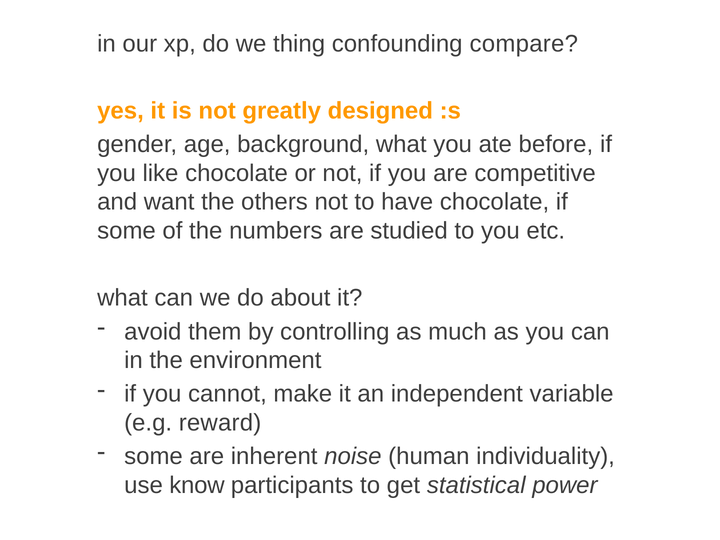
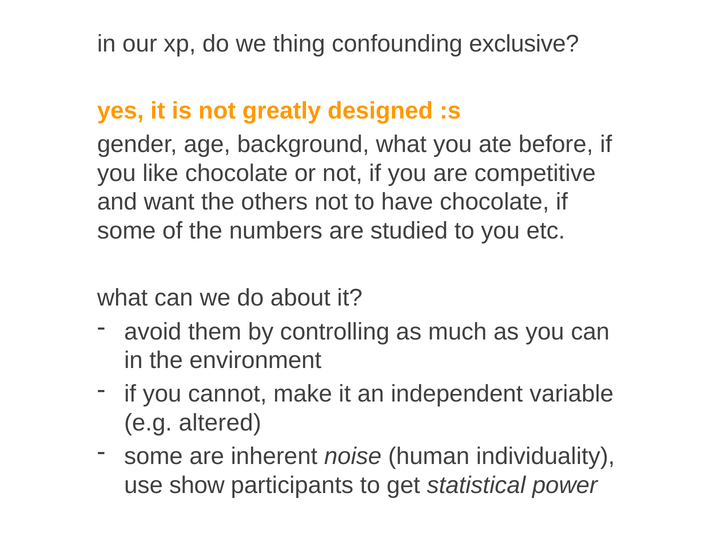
compare: compare -> exclusive (524, 44)
reward: reward -> altered (220, 423)
know: know -> show (197, 485)
